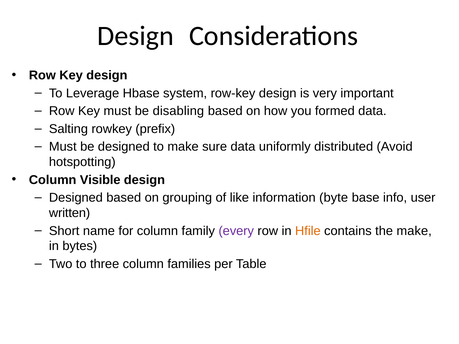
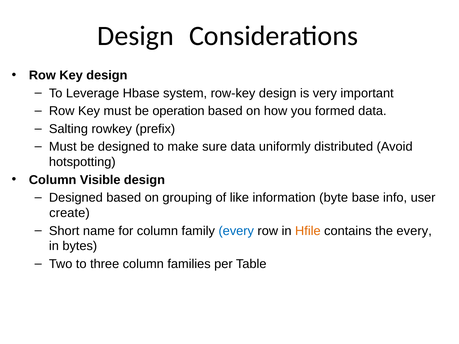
disabling: disabling -> operation (179, 111)
written: written -> create (69, 213)
every colour: purple -> blue (236, 231)
the make: make -> every (414, 231)
